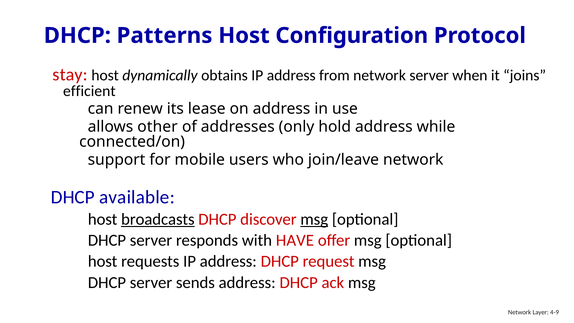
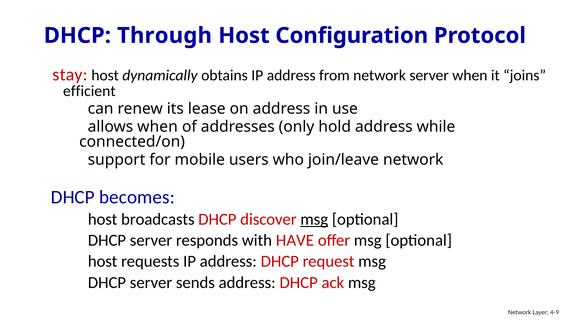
Patterns: Patterns -> Through (164, 36)
allows other: other -> when (158, 127)
available: available -> becomes (137, 197)
broadcasts underline: present -> none (158, 219)
